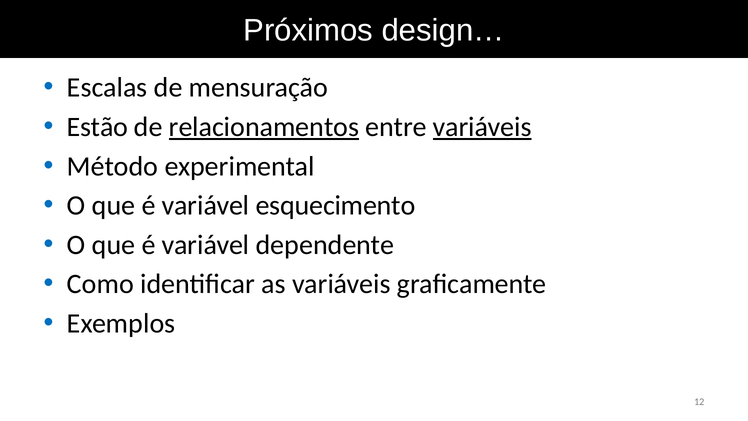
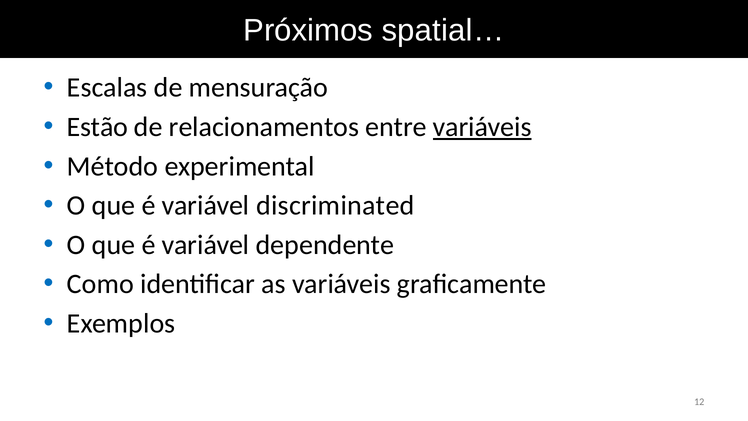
design…: design… -> spatial… (443, 31)
relacionamentos underline: present -> none (264, 127)
esquecimento: esquecimento -> discriminated (335, 206)
